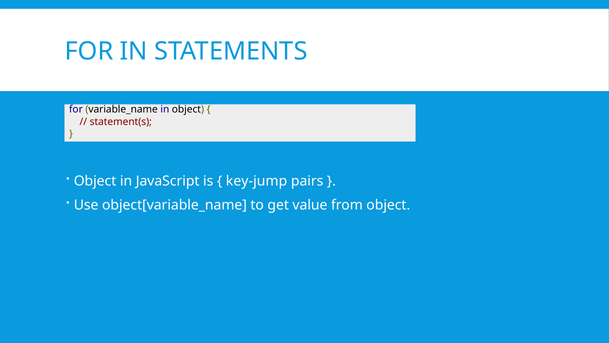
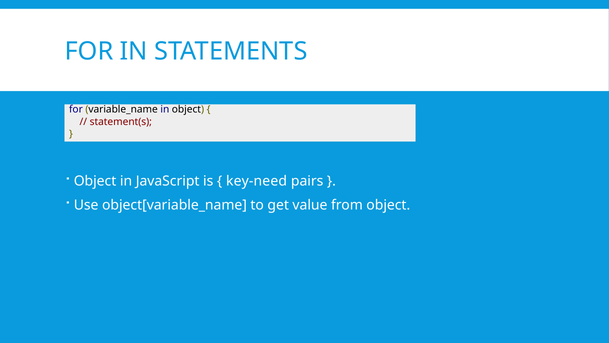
key-jump: key-jump -> key-need (257, 181)
